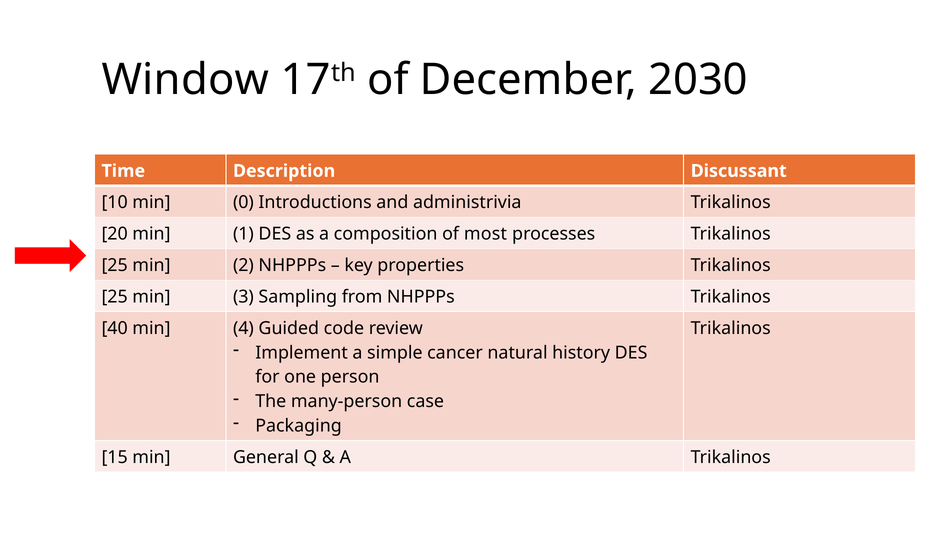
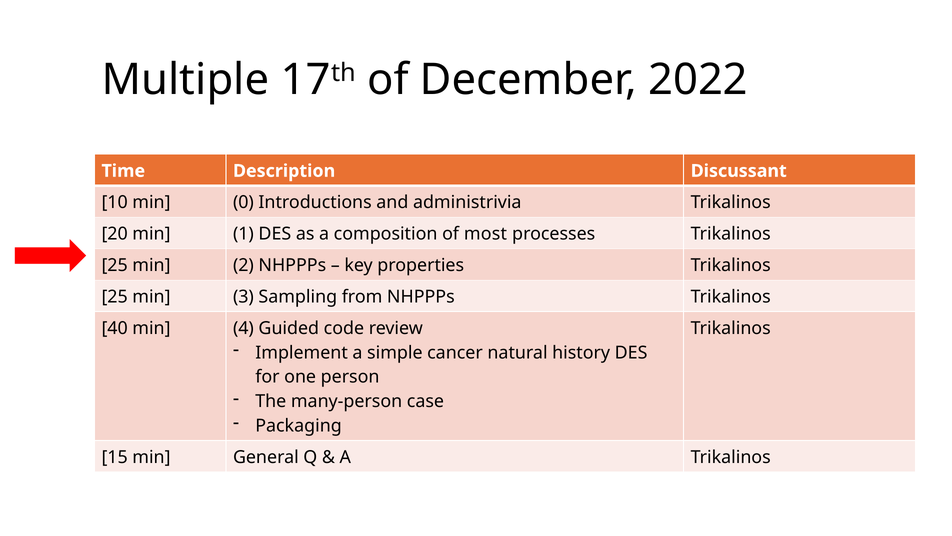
Window: Window -> Multiple (185, 80)
2030: 2030 -> 2022 (698, 80)
